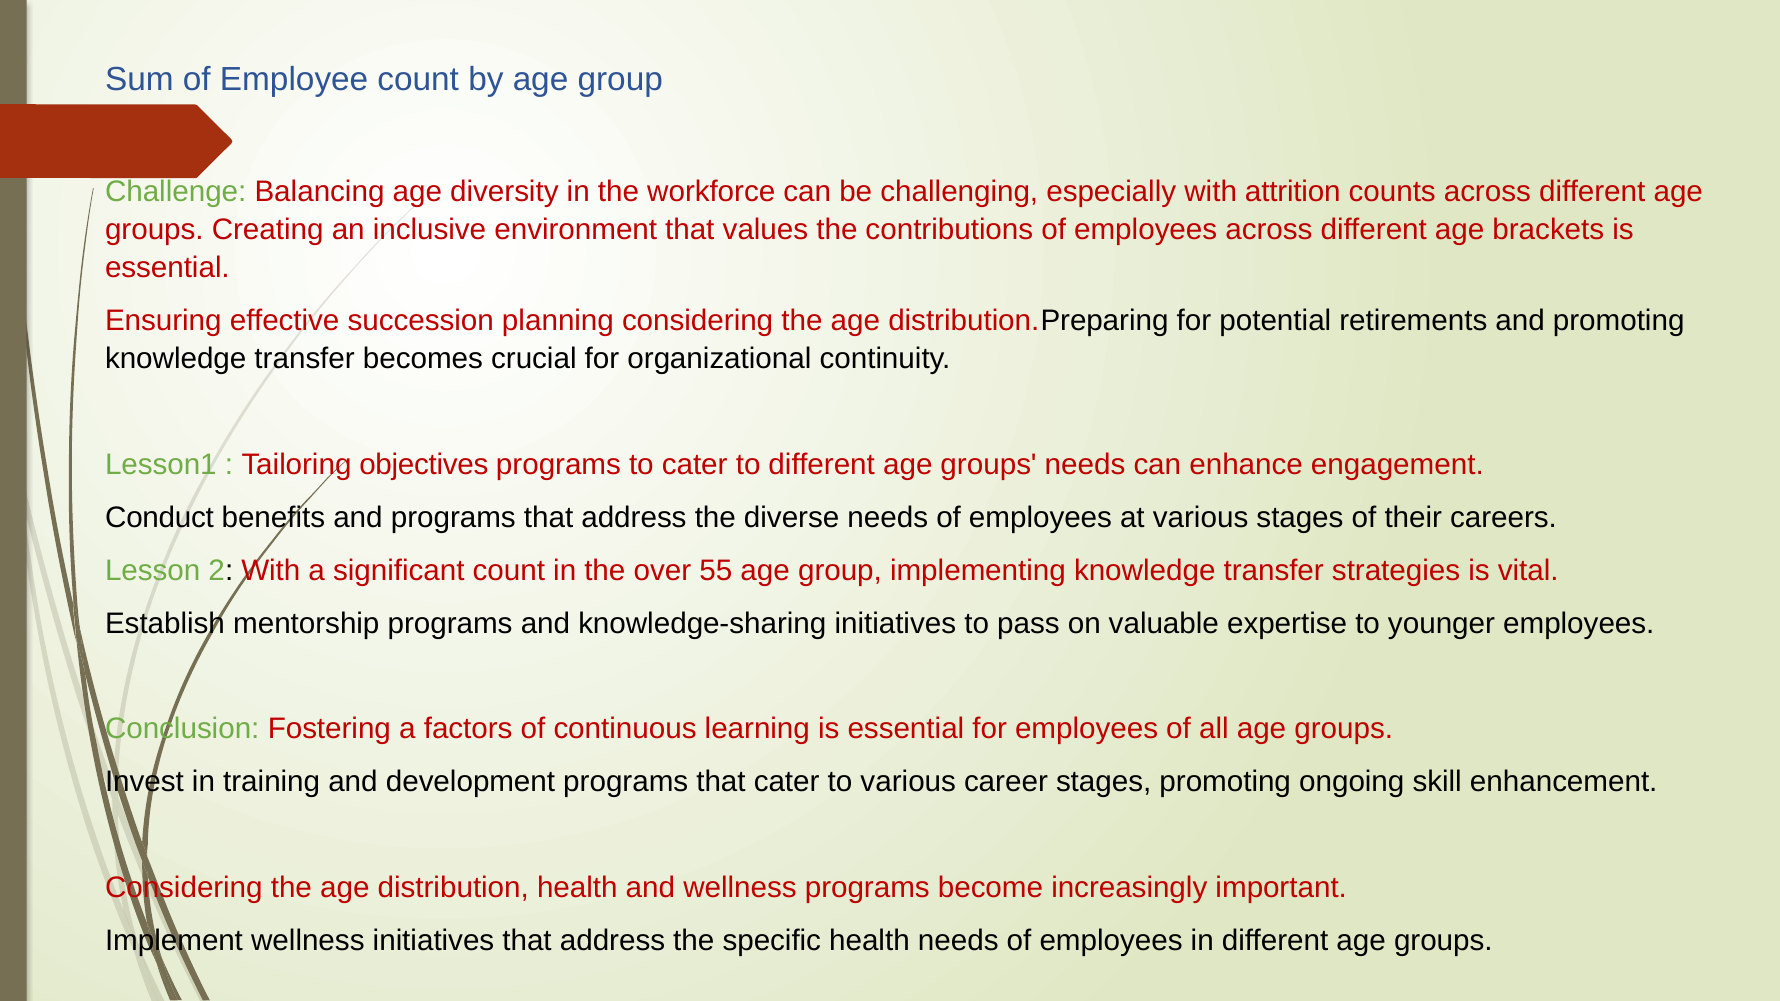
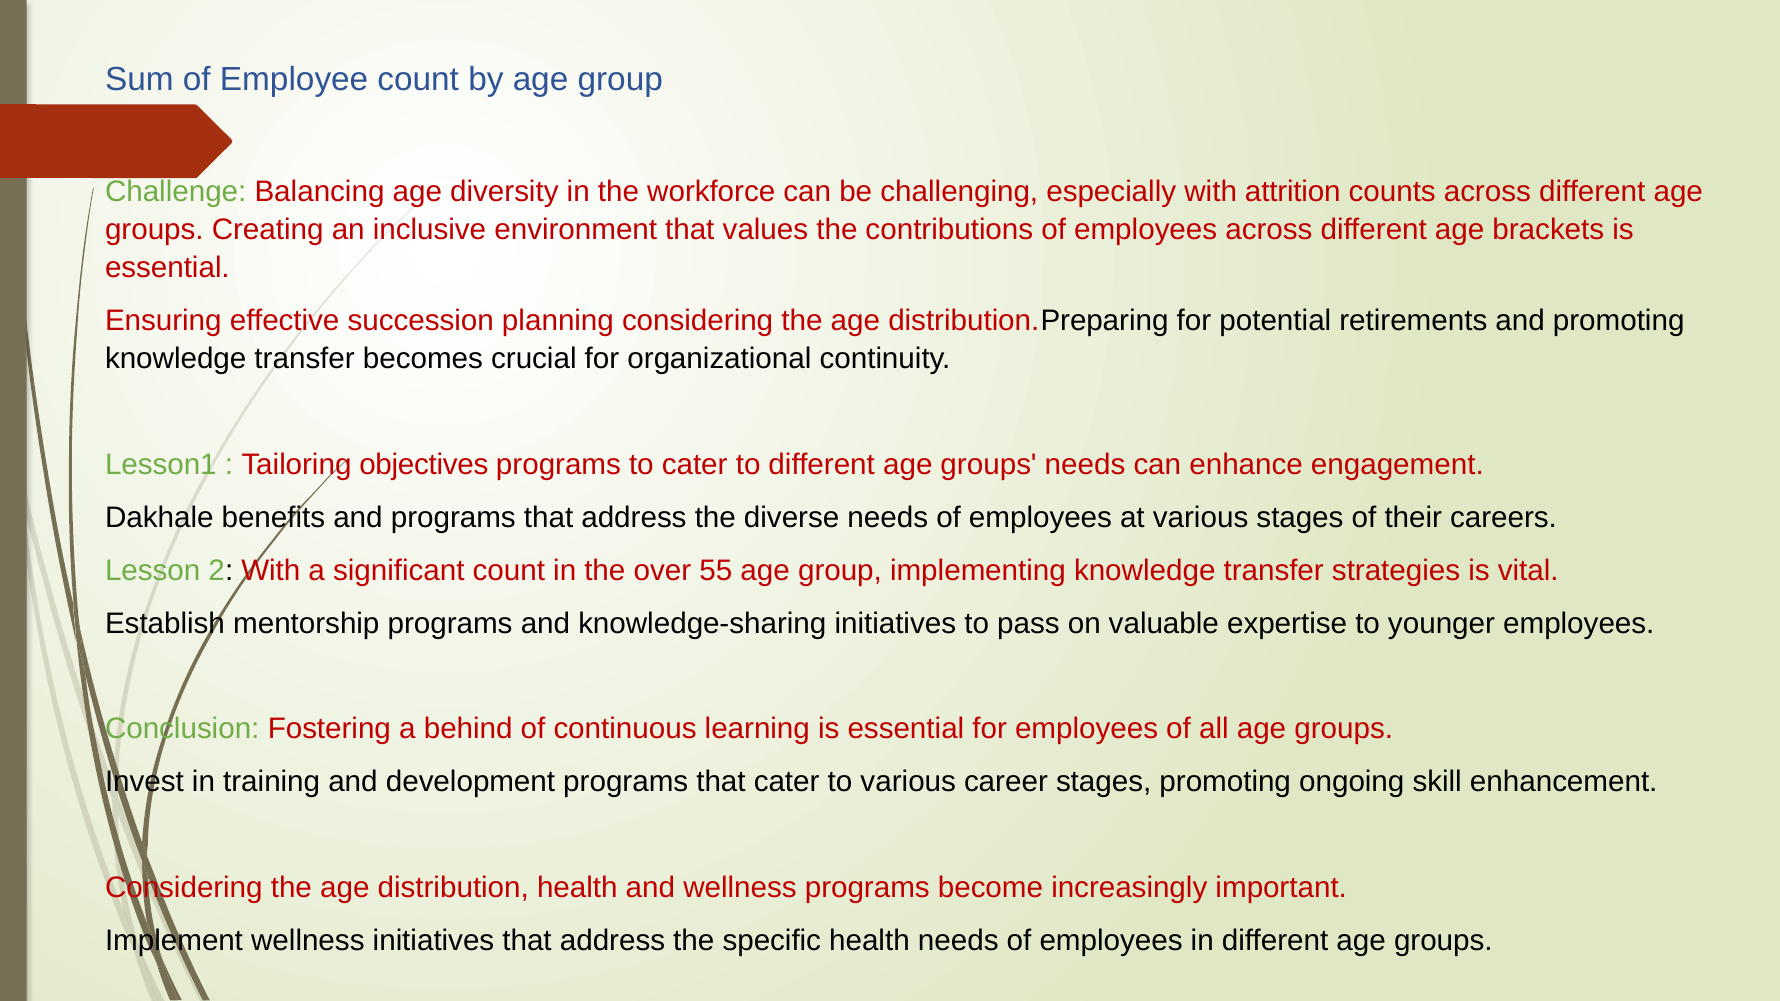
Conduct: Conduct -> Dakhale (159, 518)
factors: factors -> behind (468, 729)
